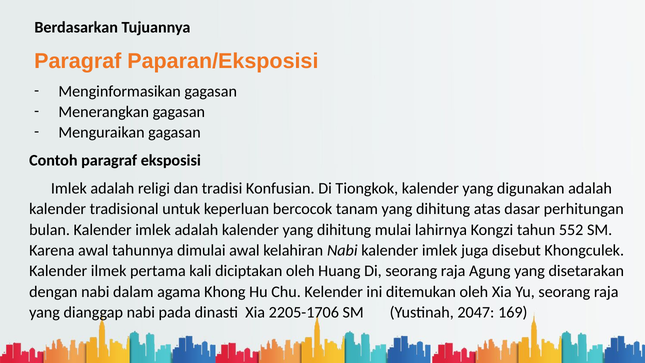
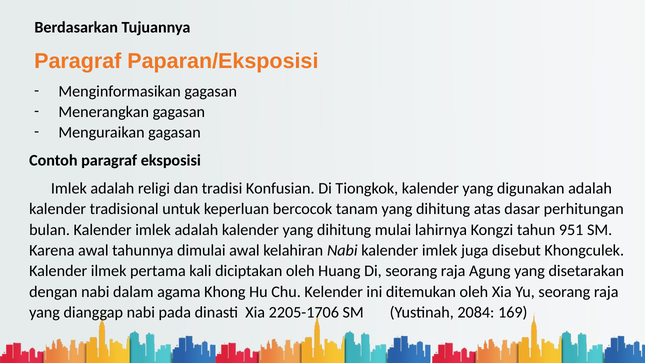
552: 552 -> 951 (571, 230)
2047: 2047 -> 2084 (476, 312)
